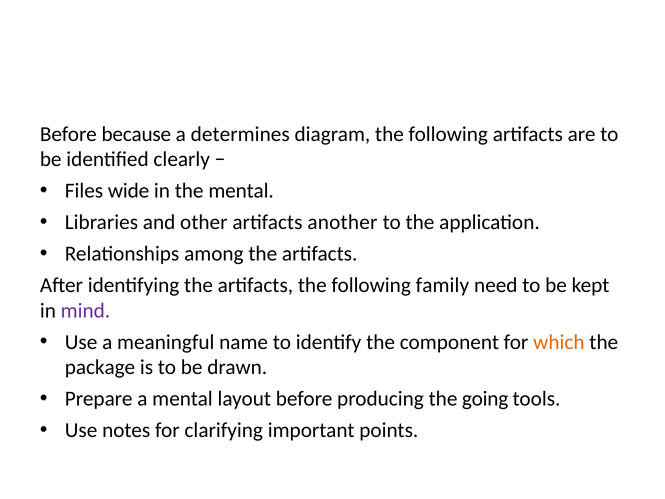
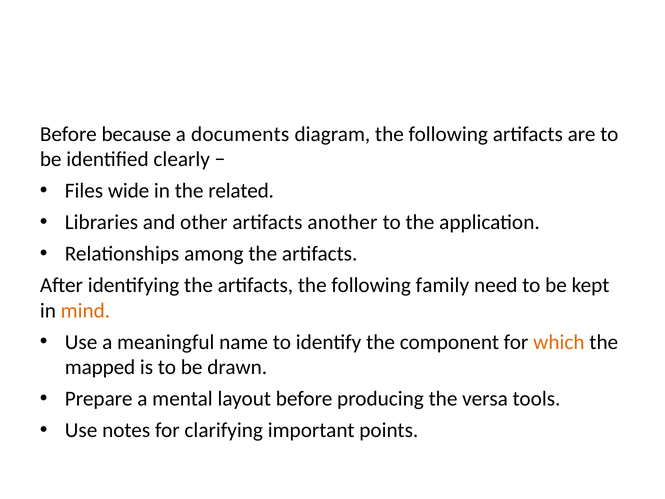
determines: determines -> documents (240, 134)
the mental: mental -> related (241, 191)
mind colour: purple -> orange (85, 310)
package: package -> mapped (100, 367)
going: going -> versa (485, 399)
